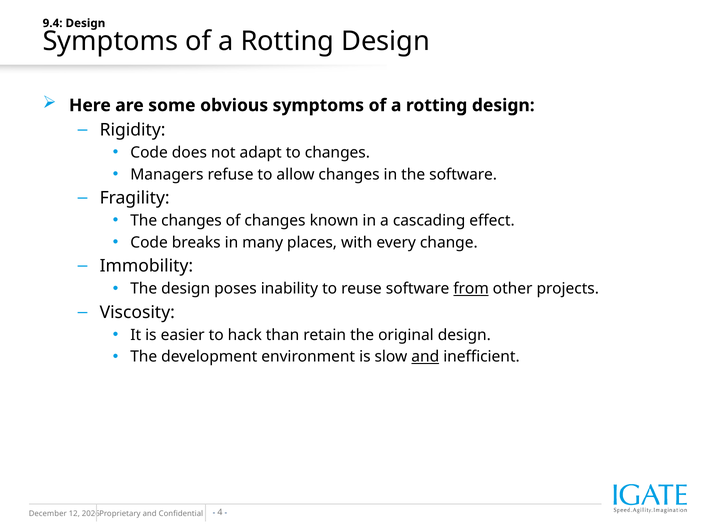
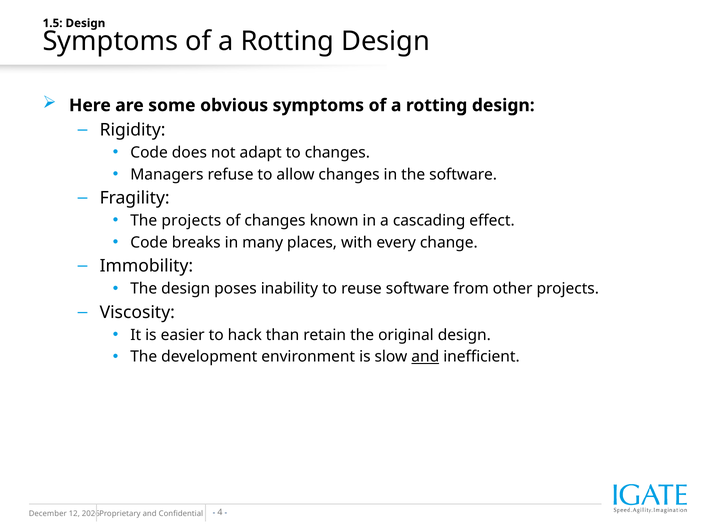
9.4: 9.4 -> 1.5 (53, 23)
The changes: changes -> projects (191, 221)
from underline: present -> none (471, 289)
